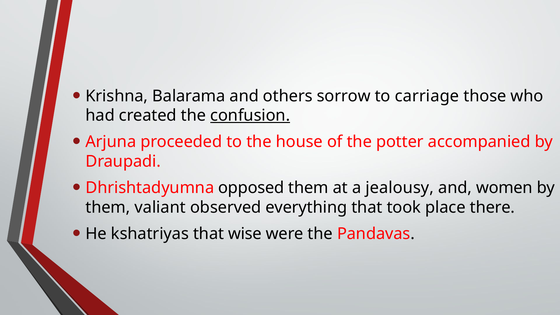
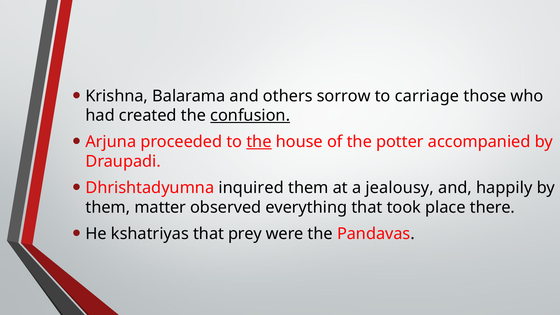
the underline: none -> present (259, 142)
opposed: opposed -> inquired (251, 188)
women: women -> happily (504, 188)
valiant: valiant -> matter (160, 207)
wise: wise -> prey (245, 234)
